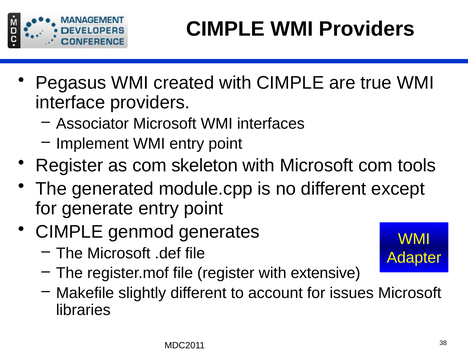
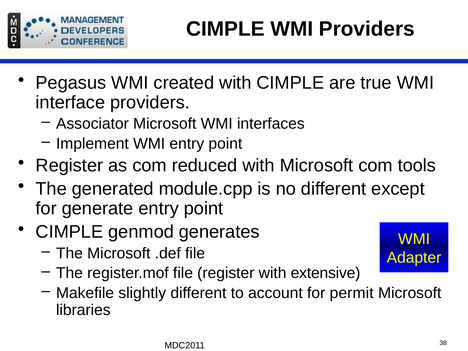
skeleton: skeleton -> reduced (205, 166)
issues: issues -> permit (352, 293)
